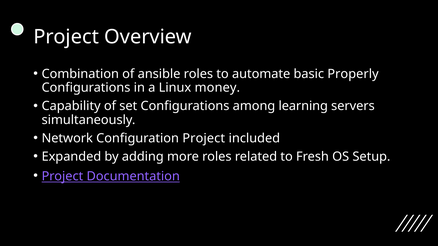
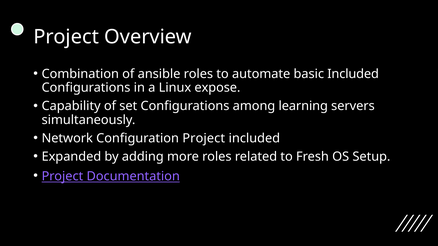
basic Properly: Properly -> Included (353, 74)
money: money -> expose (217, 88)
